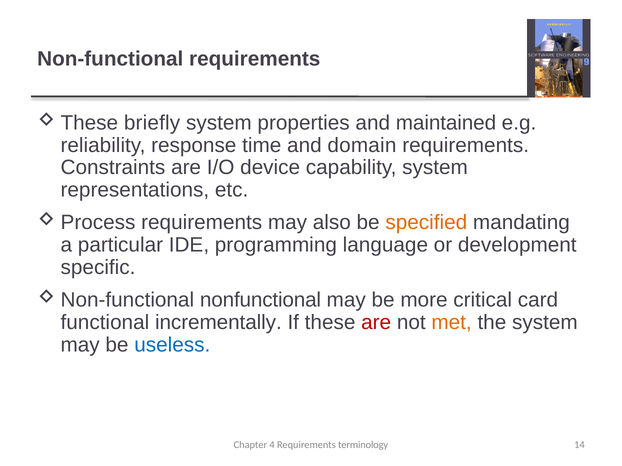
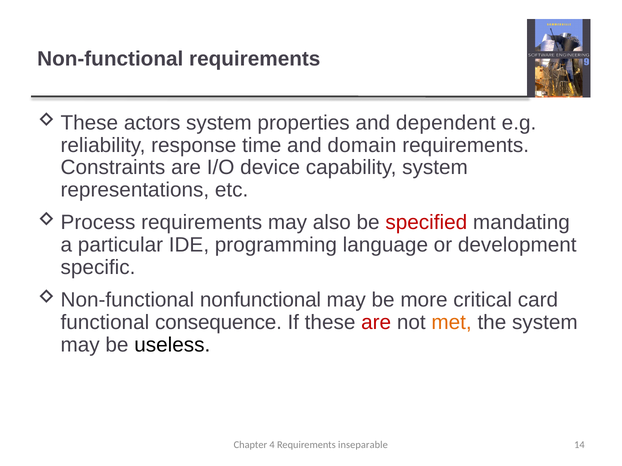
briefly: briefly -> actors (152, 123)
maintained: maintained -> dependent (446, 123)
specified colour: orange -> red (426, 223)
incrementally: incrementally -> consequence (218, 323)
useless colour: blue -> black (172, 345)
terminology: terminology -> inseparable (363, 445)
